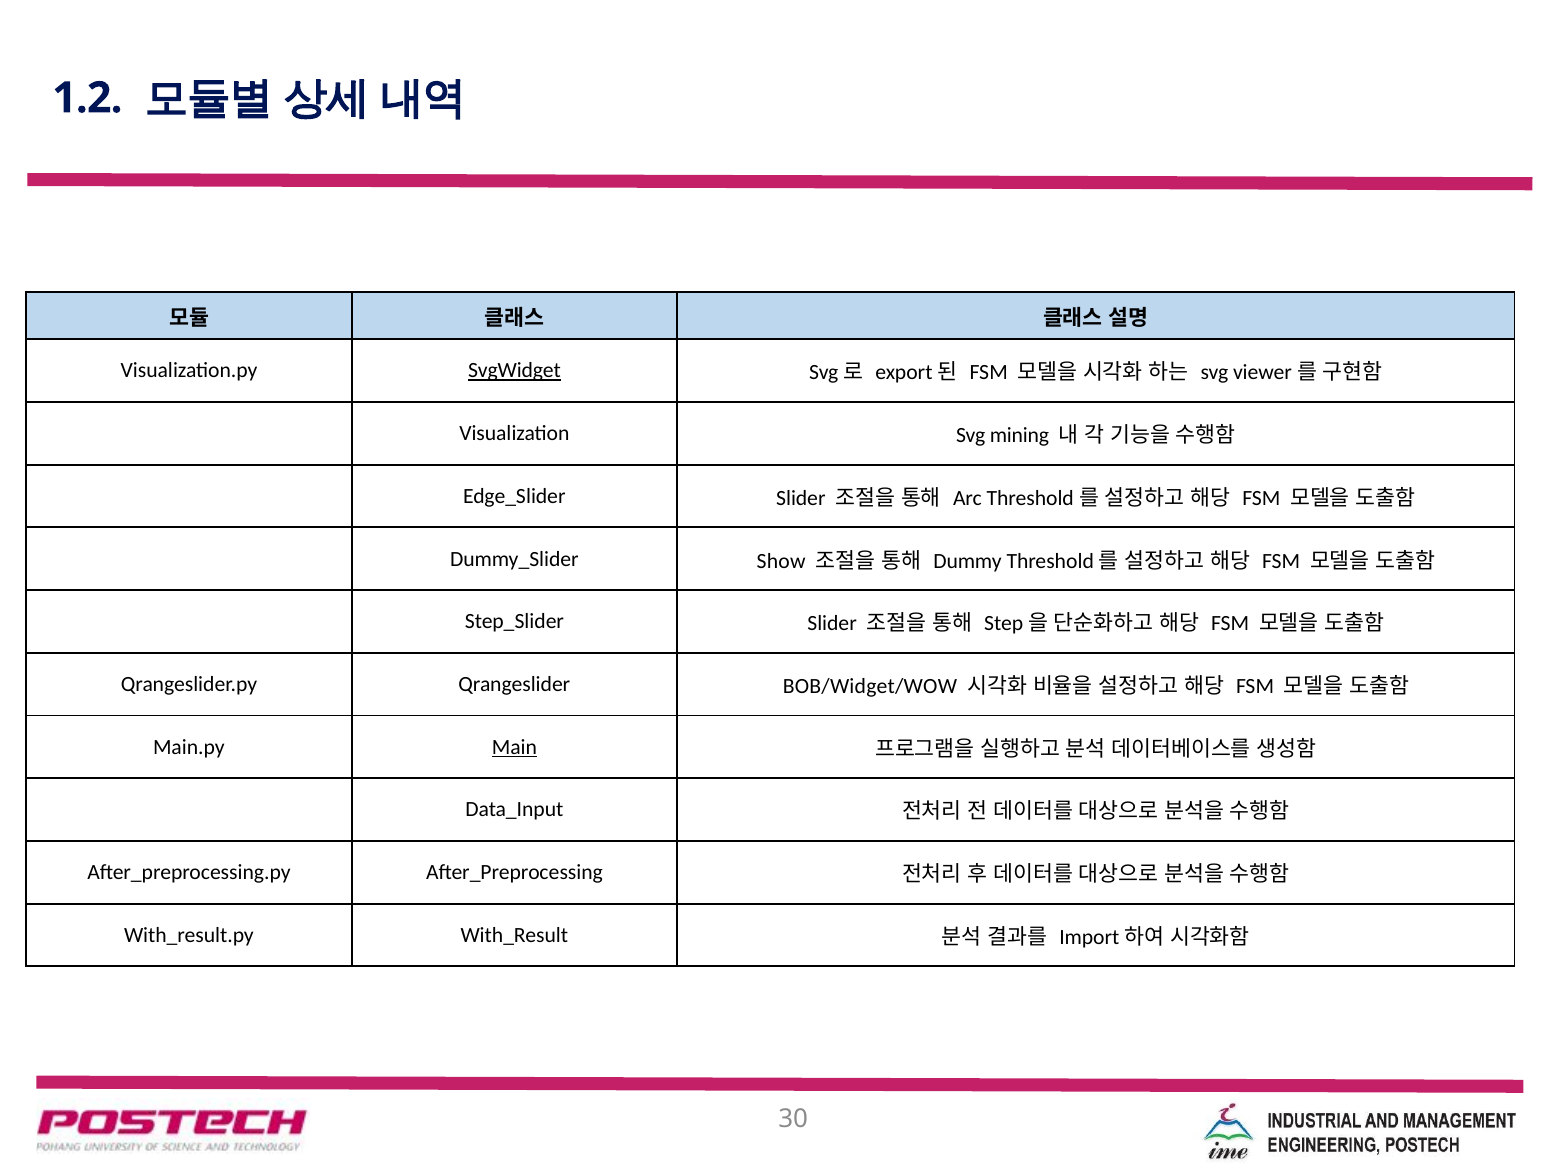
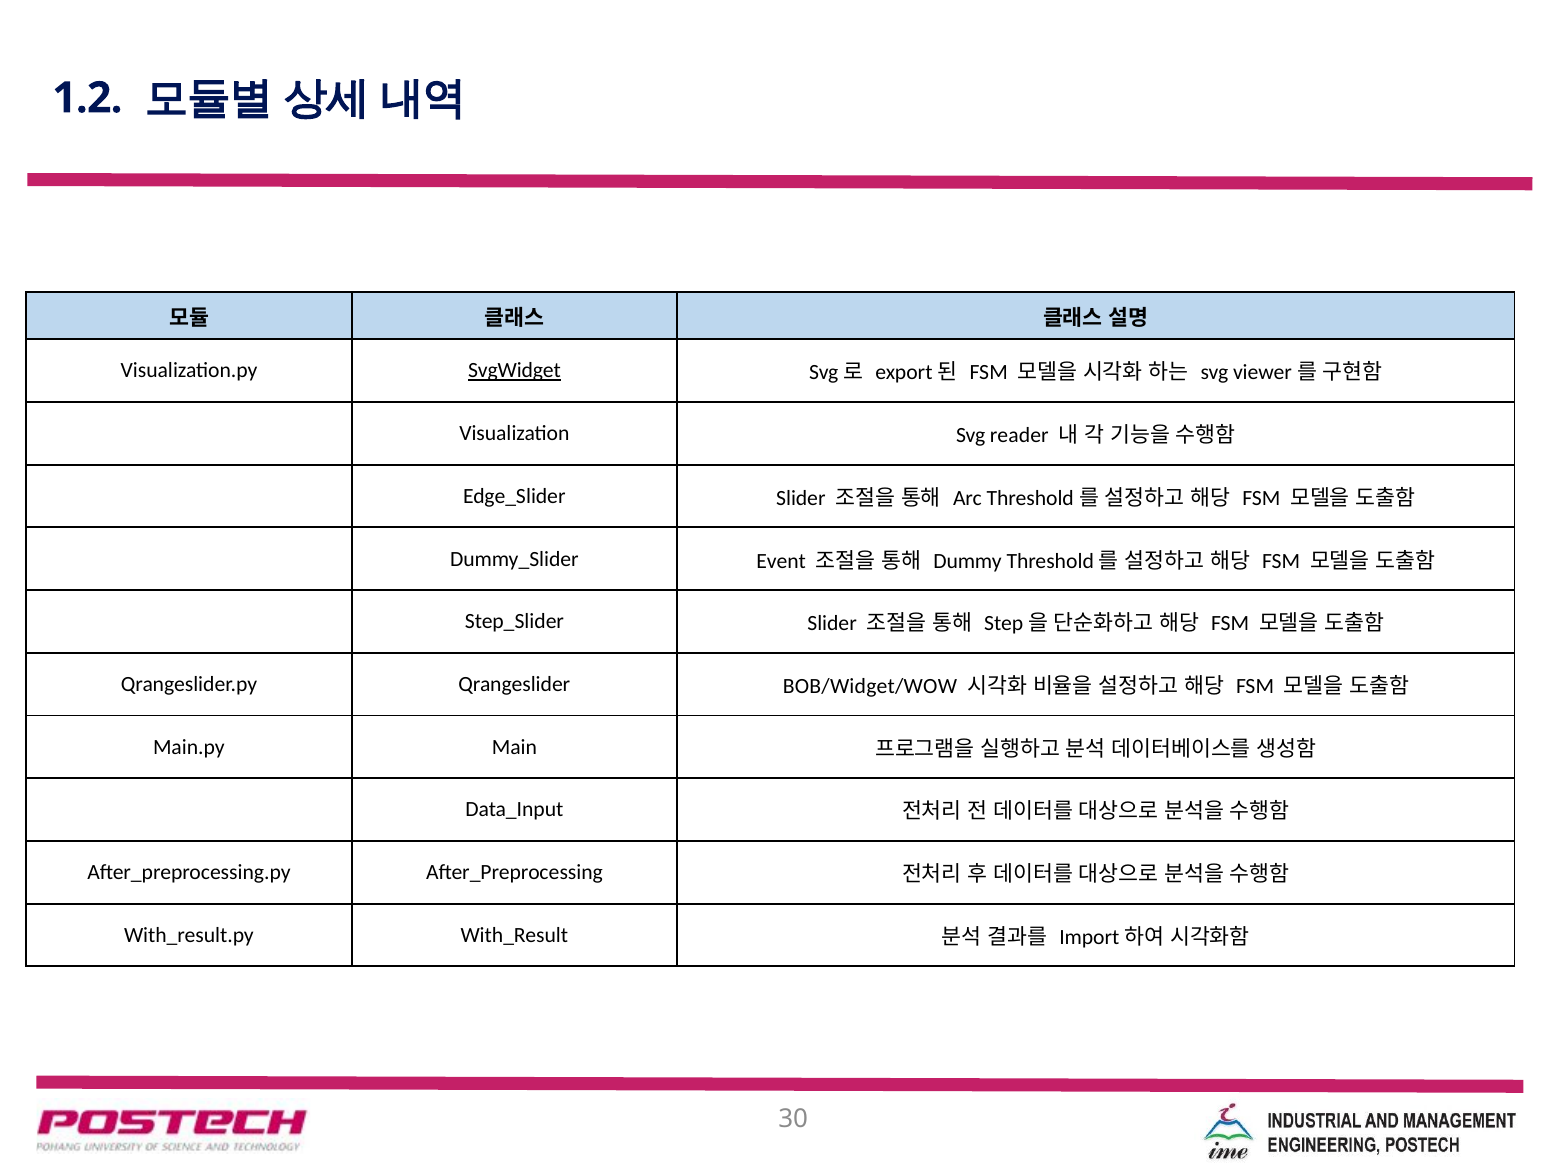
mining: mining -> reader (1019, 435)
Show: Show -> Event (781, 561)
Main underline: present -> none (514, 747)
